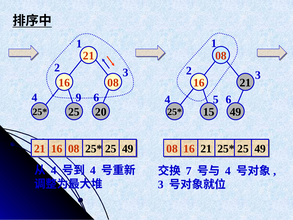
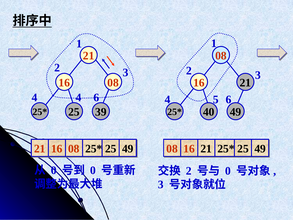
9: 9 -> 4 (79, 97)
20: 20 -> 39 (101, 112)
15: 15 -> 40 (209, 112)
4: 4 -> 0 (54, 170)
4: 4 -> 0 (93, 170)
7: 7 -> 2 (189, 171)
4: 4 -> 0 (228, 171)
